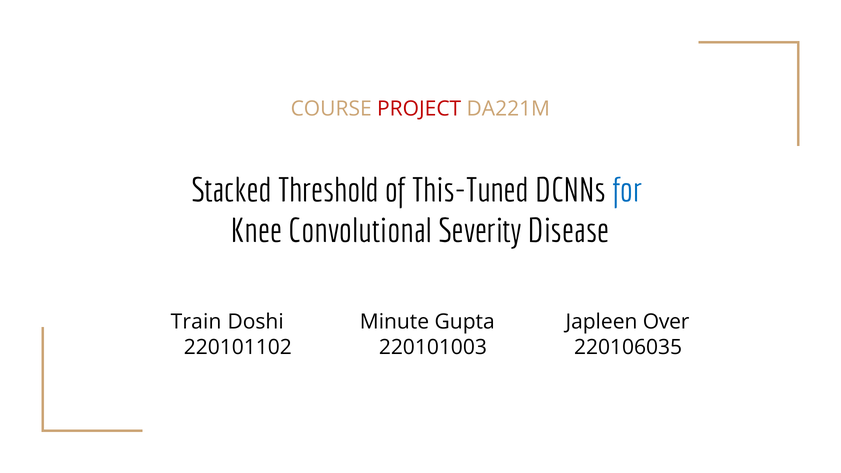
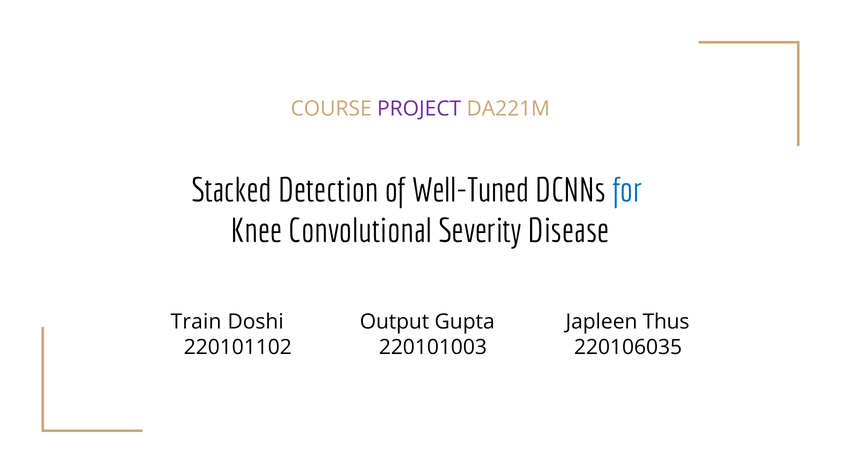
PROJECT colour: red -> purple (419, 109)
Threshold: Threshold -> Detection (328, 191)
This-Tuned: This-Tuned -> Well-Tuned (470, 191)
Minute: Minute -> Output (395, 322)
Over: Over -> Thus (666, 322)
